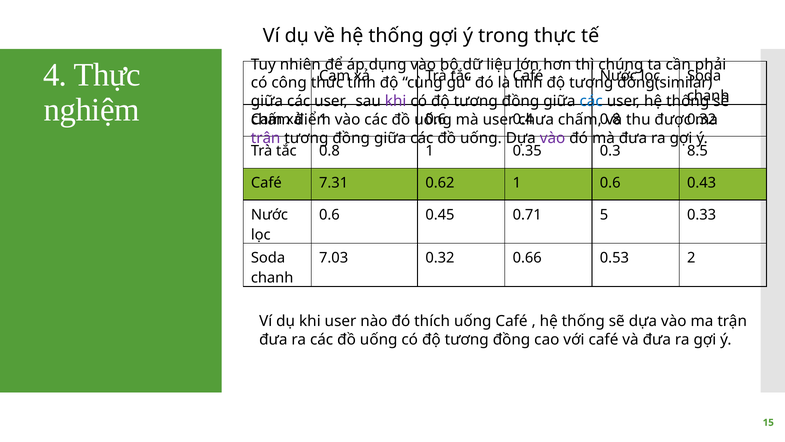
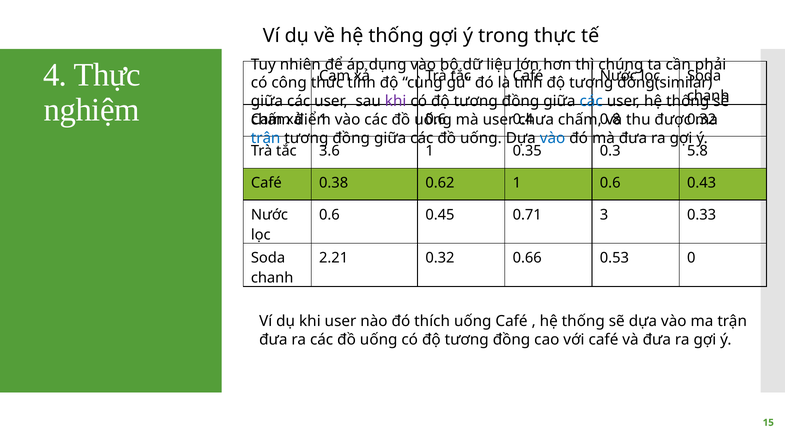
trận colour: purple -> blue (266, 138)
vào colour: purple -> blue (553, 138)
tắc 0.8: 0.8 -> 3.6 (329, 151)
8.5: 8.5 -> 5.8 (697, 151)
7.31: 7.31 -> 0.38 (334, 183)
5: 5 -> 3 (604, 215)
7.03: 7.03 -> 2.21 (334, 258)
2: 2 -> 0 (691, 258)
